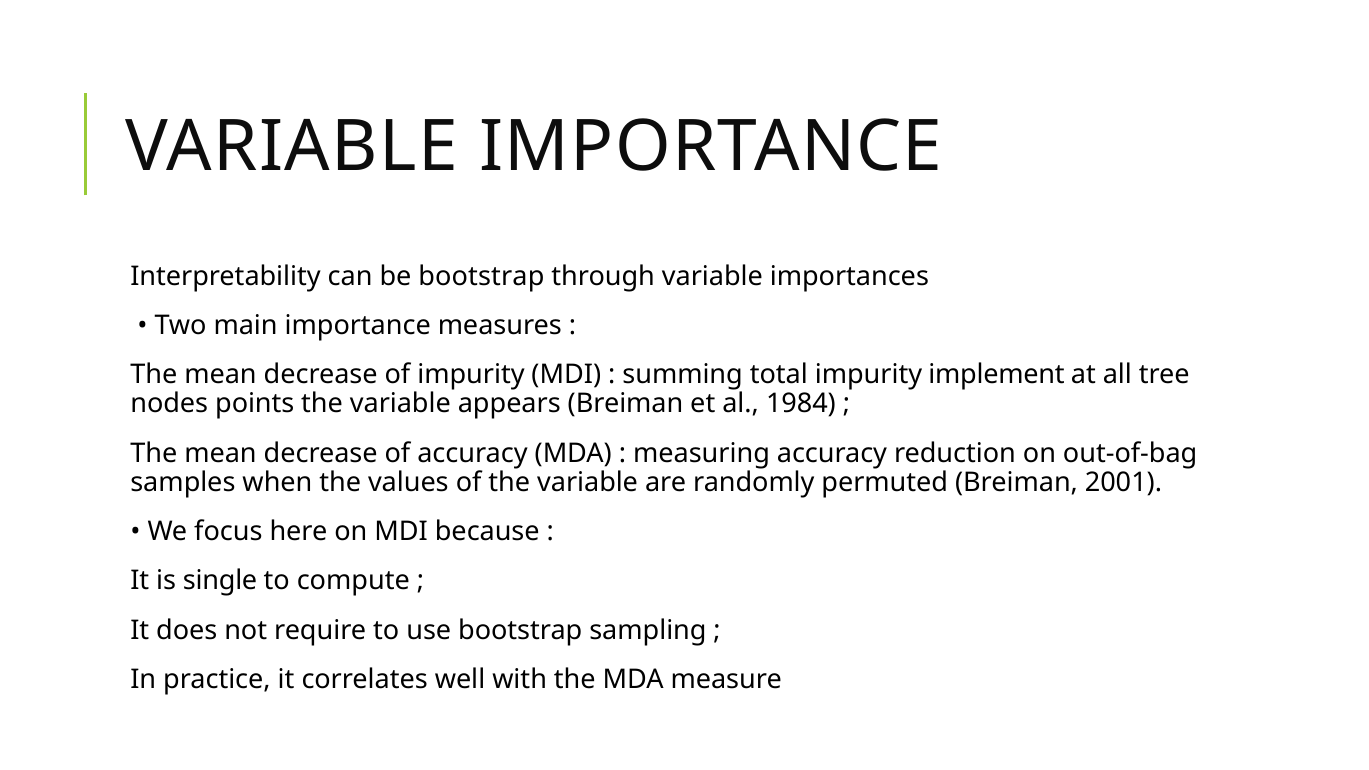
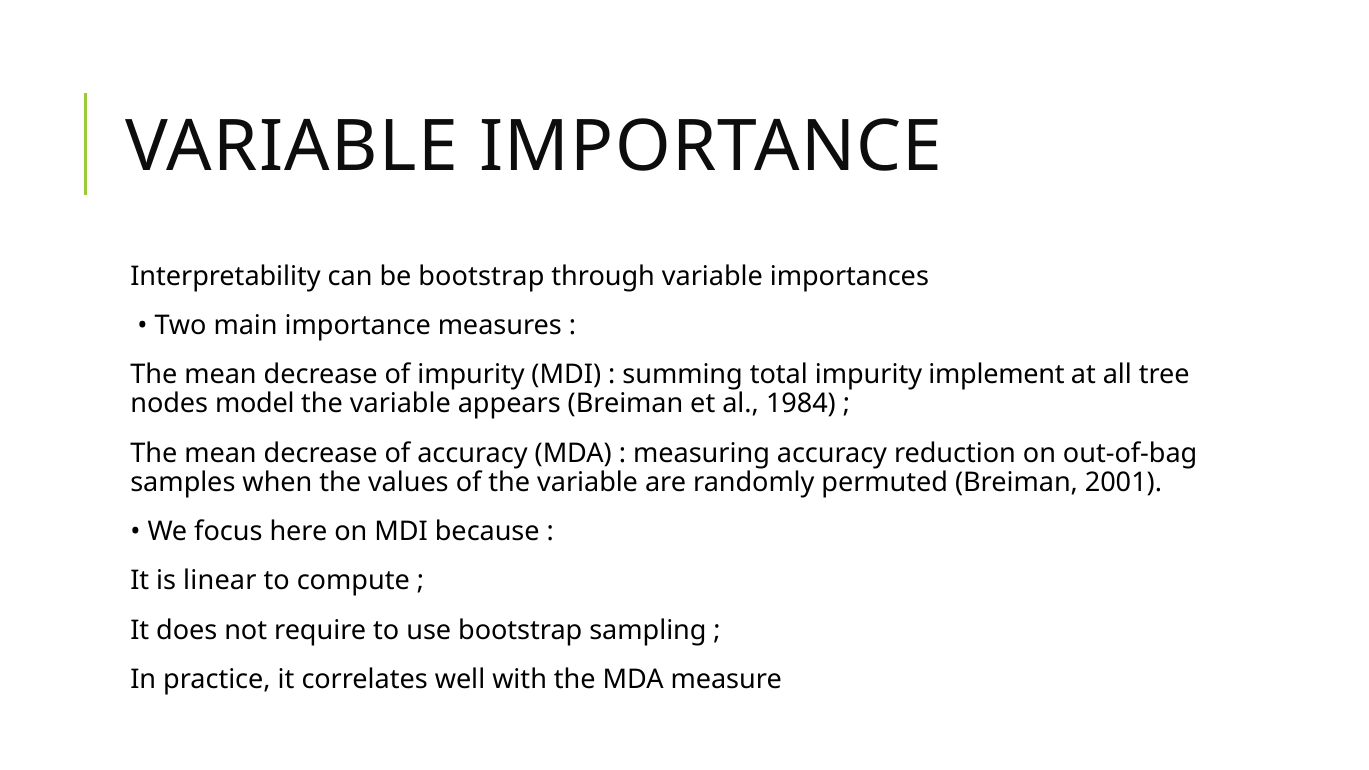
points: points -> model (255, 404)
single: single -> linear (220, 581)
